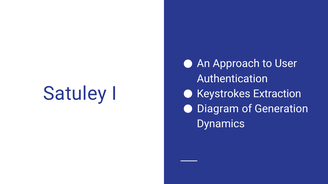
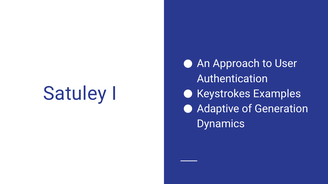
Extraction: Extraction -> Examples (277, 94)
Diagram: Diagram -> Adaptive (218, 109)
